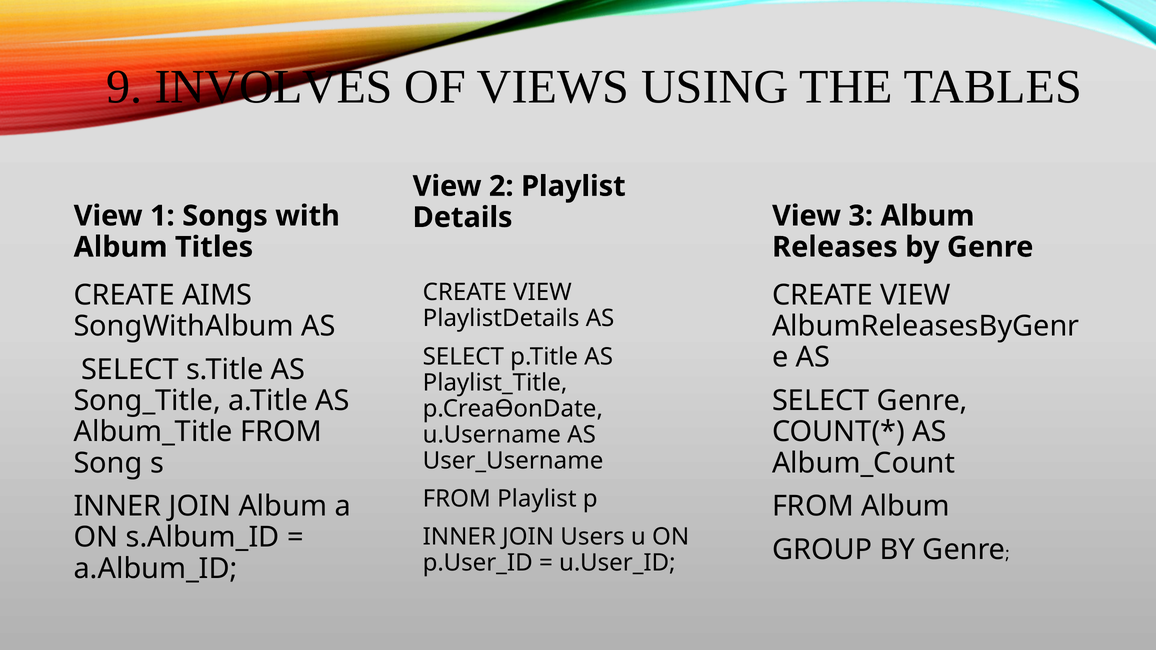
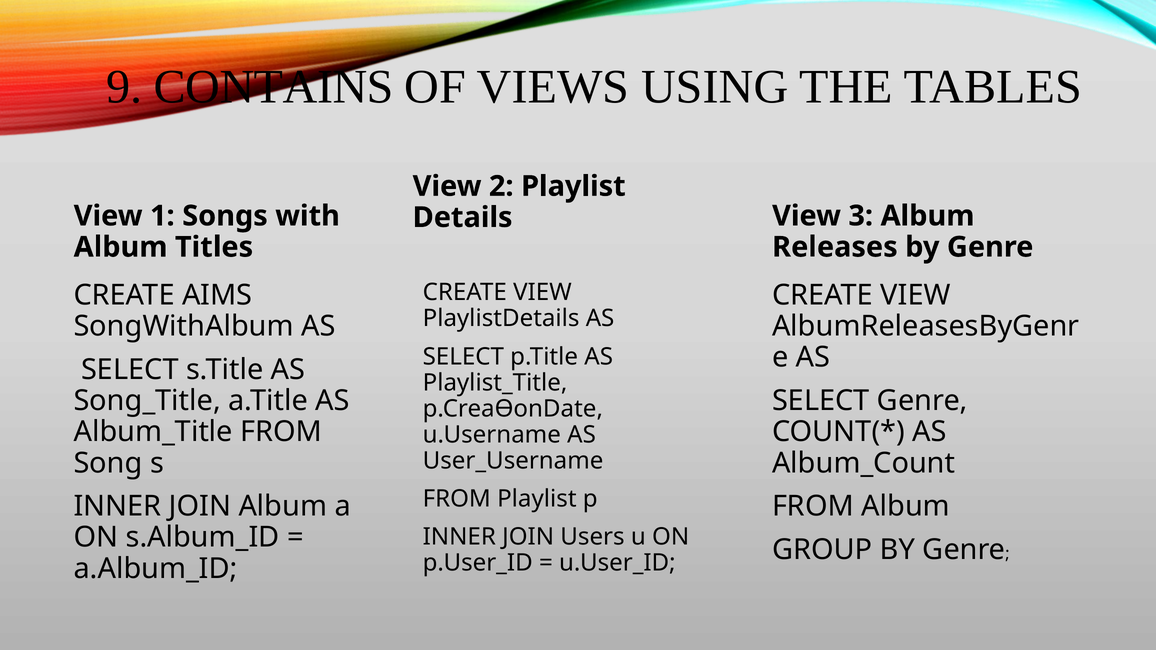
INVOLVES: INVOLVES -> CONTAINS (274, 87)
